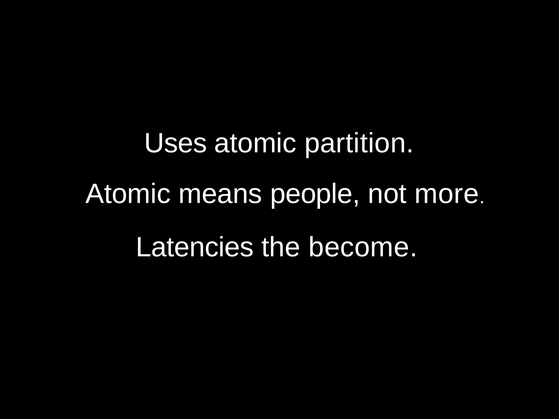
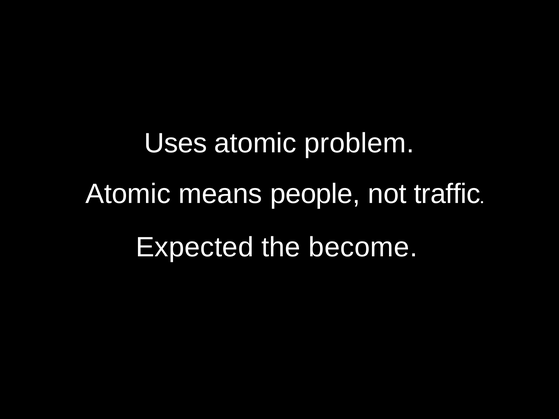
partition: partition -> problem (359, 143)
more: more -> traffic (447, 194)
Latencies: Latencies -> Expected (195, 248)
